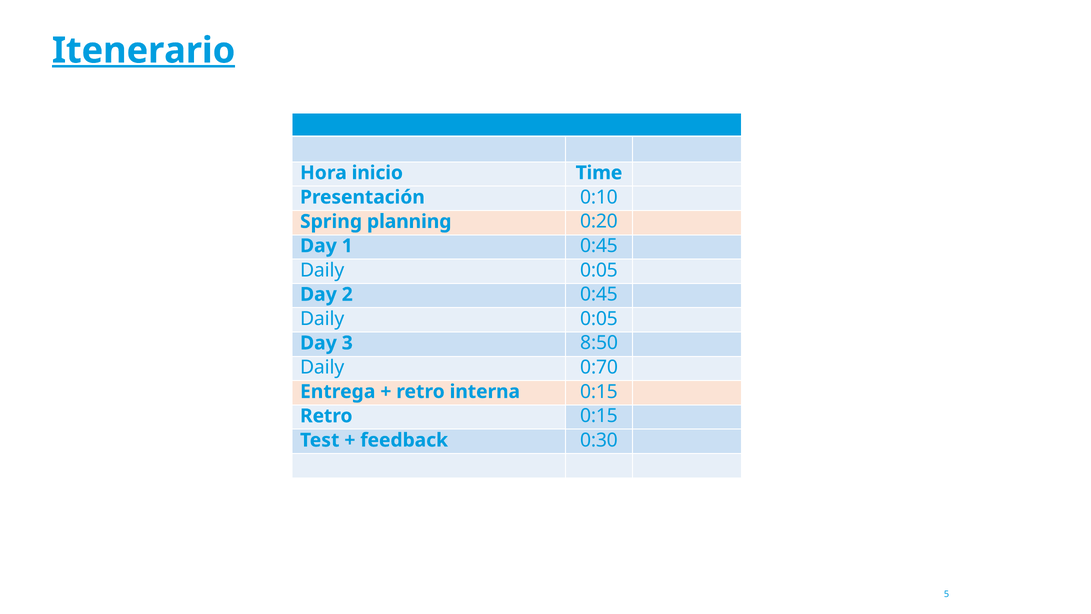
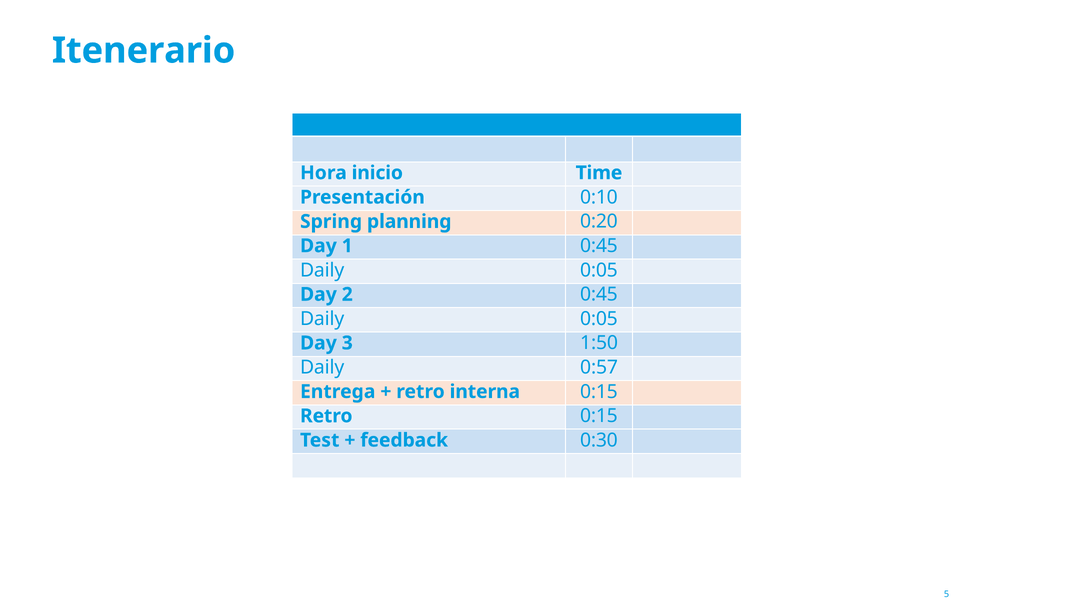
Itenerario underline: present -> none (144, 51)
8:50: 8:50 -> 1:50 (599, 343)
0:70: 0:70 -> 0:57 (599, 367)
